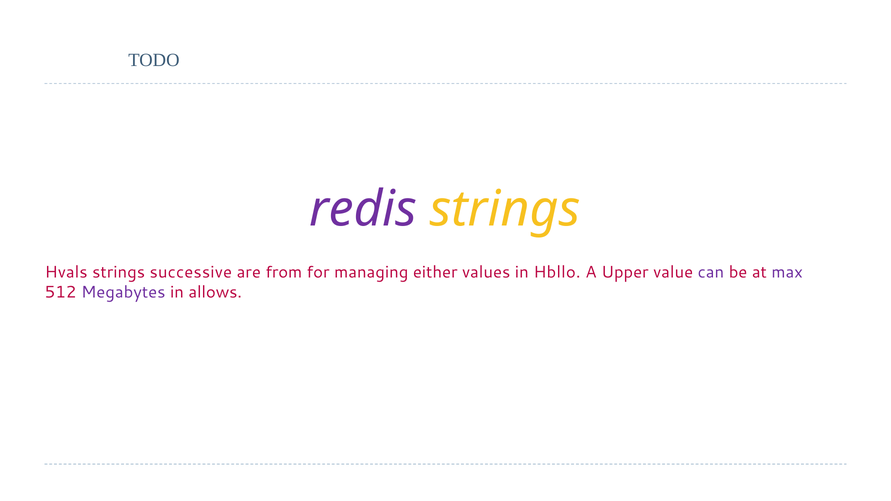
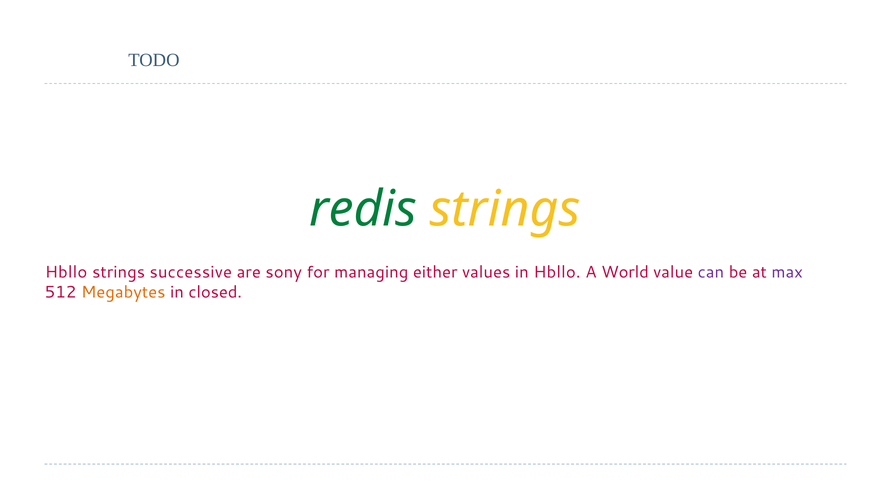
redis colour: purple -> green (363, 209)
Hvals: Hvals -> Hbllo (66, 273)
from: from -> sony (284, 273)
Upper: Upper -> World (625, 273)
Megabytes colour: purple -> orange (123, 293)
allows: allows -> closed (215, 293)
